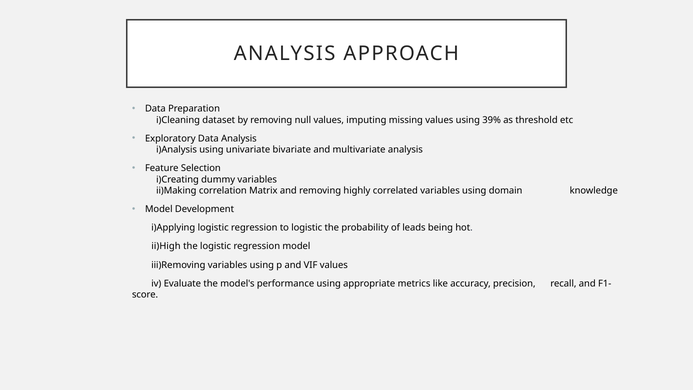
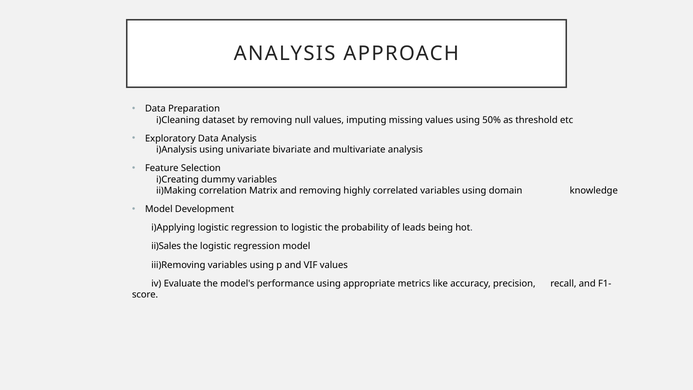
39%: 39% -> 50% (492, 120)
ii)High: ii)High -> ii)Sales (166, 246)
